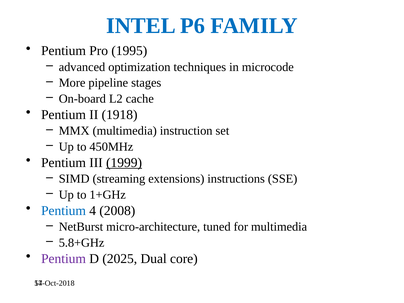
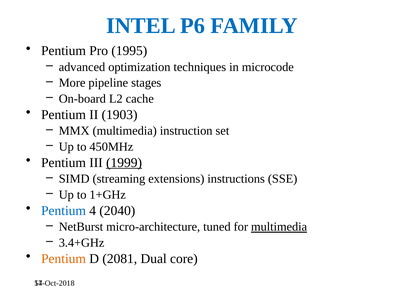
1918: 1918 -> 1903 (120, 115)
2008: 2008 -> 2040 (117, 211)
multimedia underline: none -> present (279, 227)
5.8+GHz: 5.8+GHz -> 3.4+GHz (82, 243)
Pentium colour: purple -> orange (64, 259)
2025: 2025 -> 2081 (120, 259)
